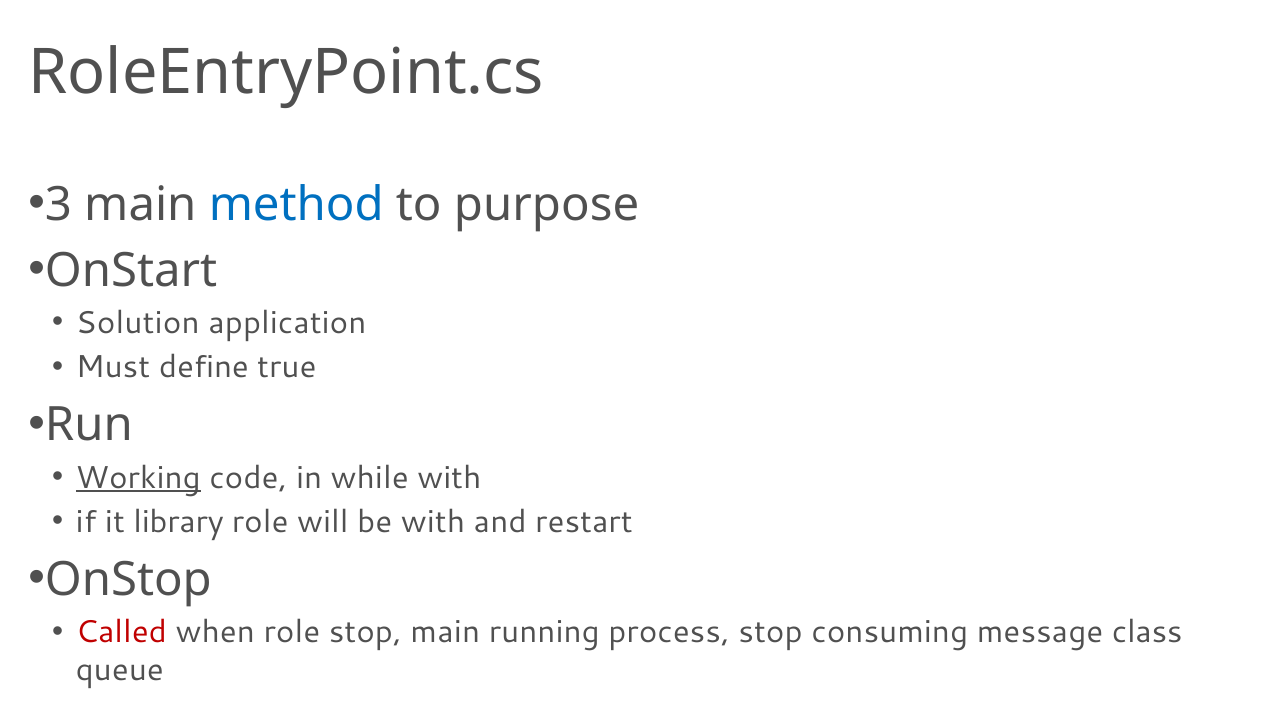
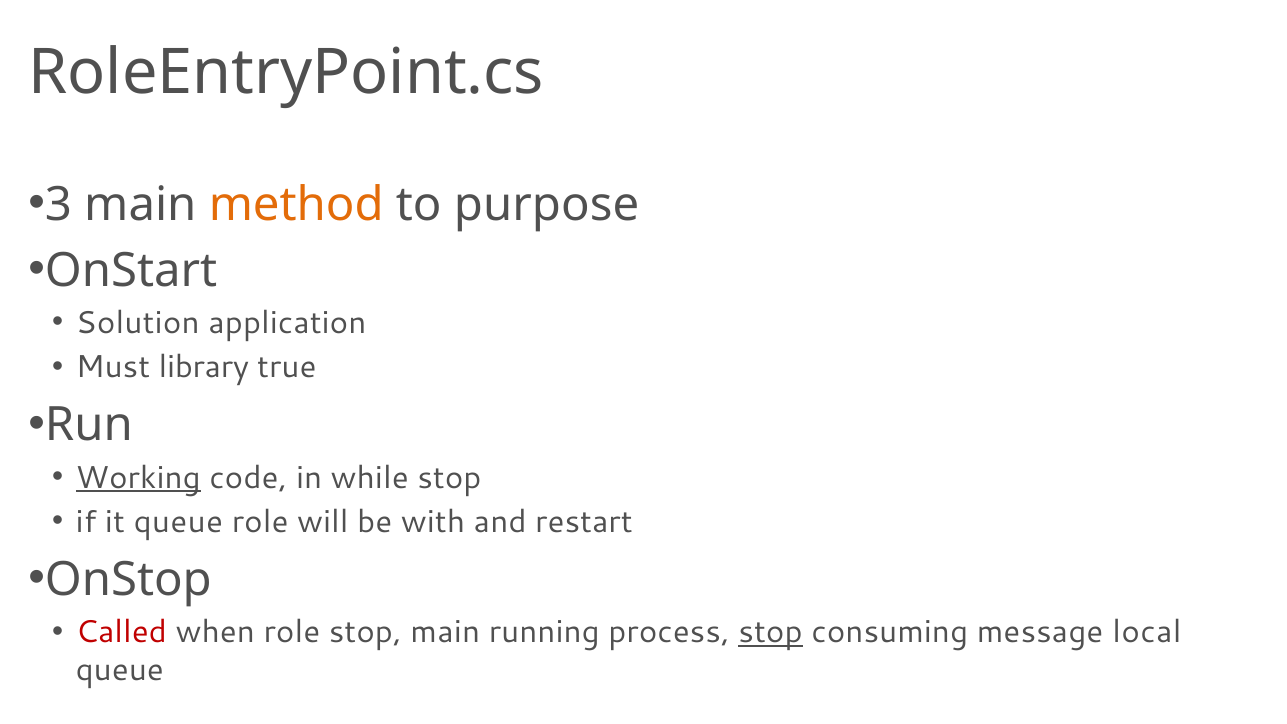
method colour: blue -> orange (296, 204)
define: define -> library (204, 367)
while with: with -> stop (449, 478)
it library: library -> queue (178, 522)
stop underline: none -> present (771, 632)
class: class -> local (1147, 632)
